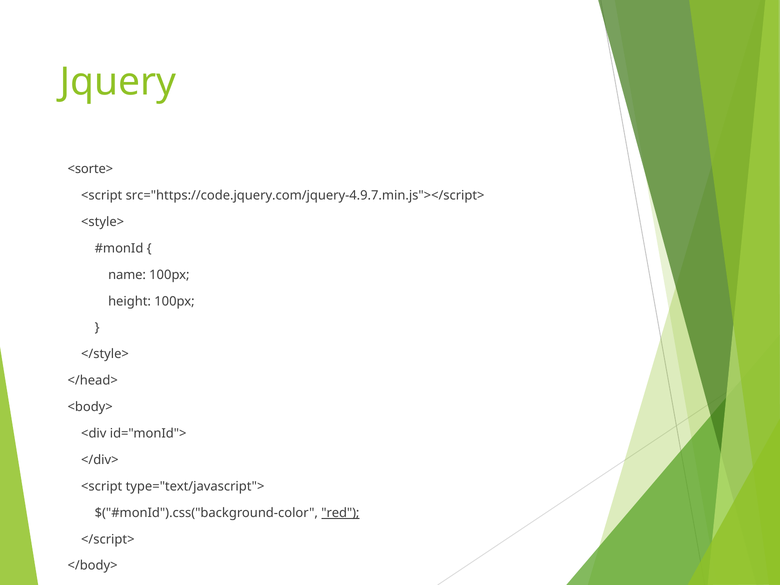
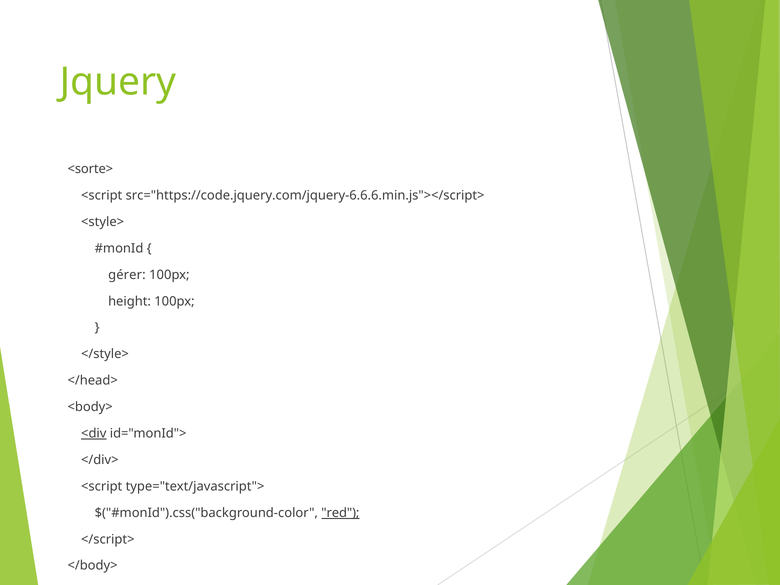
src="https://code.jquery.com/jquery-4.9.7.min.js"></script>: src="https://code.jquery.com/jquery-4.9.7.min.js"></script> -> src="https://code.jquery.com/jquery-6.6.6.min.js"></script> (305, 196)
name: name -> gérer (127, 275)
<div underline: none -> present (94, 433)
